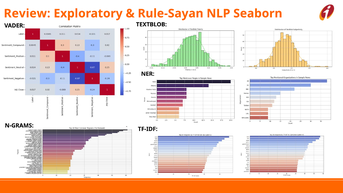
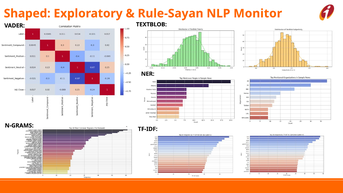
Review: Review -> Shaped (27, 13)
Seaborn: Seaborn -> Monitor (258, 13)
